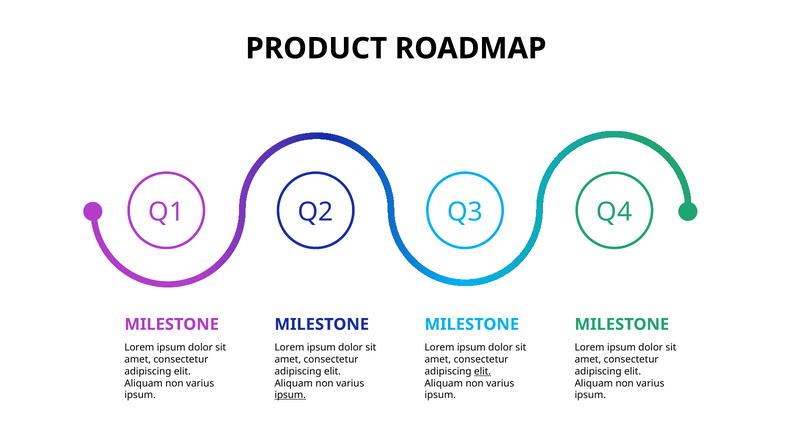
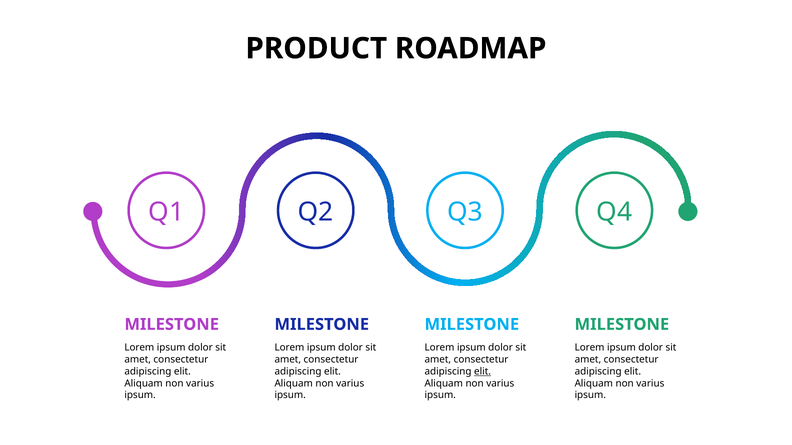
ipsum underline: present -> none (290, 396)
